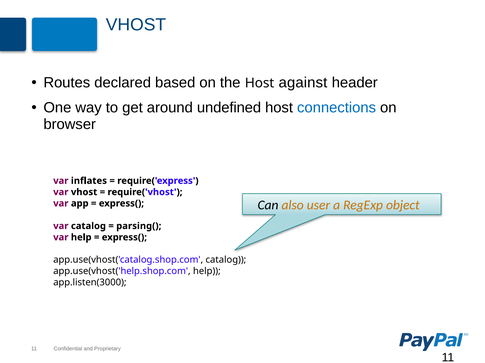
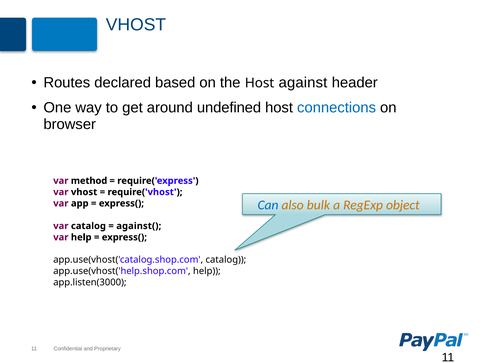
inflates: inflates -> method (89, 181)
Can colour: black -> blue (268, 205)
user: user -> bulk (318, 205)
parsing(: parsing( -> against( (139, 226)
